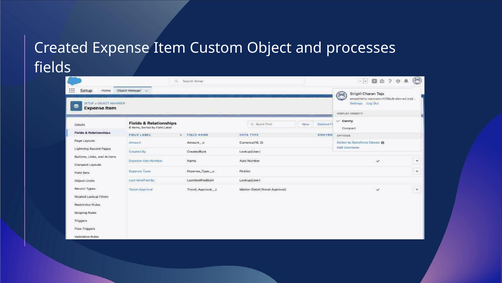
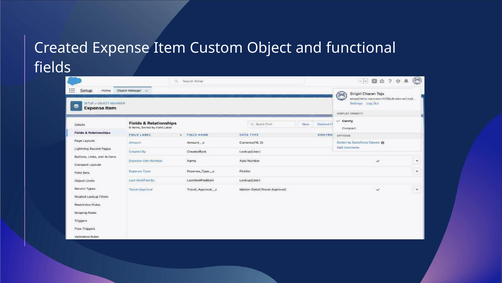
processes: processes -> functional (361, 48)
